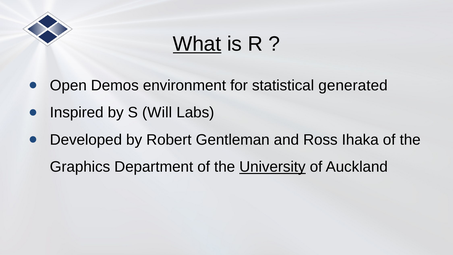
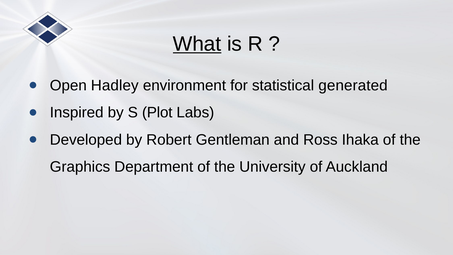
Demos: Demos -> Hadley (115, 85)
Will: Will -> Plot (157, 113)
University underline: present -> none (272, 167)
